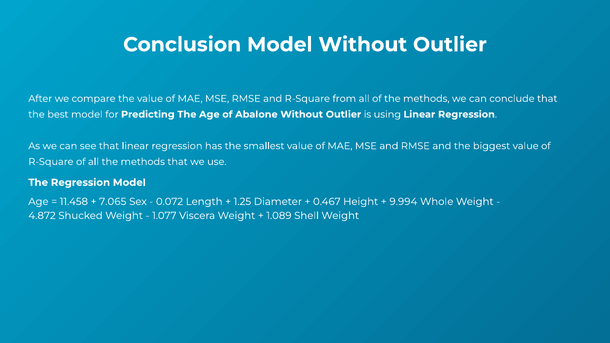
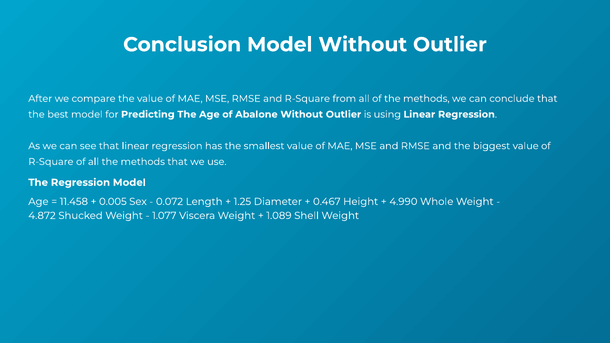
7.065: 7.065 -> 0.005 (113, 202)
9.994: 9.994 -> 4.990 (403, 202)
